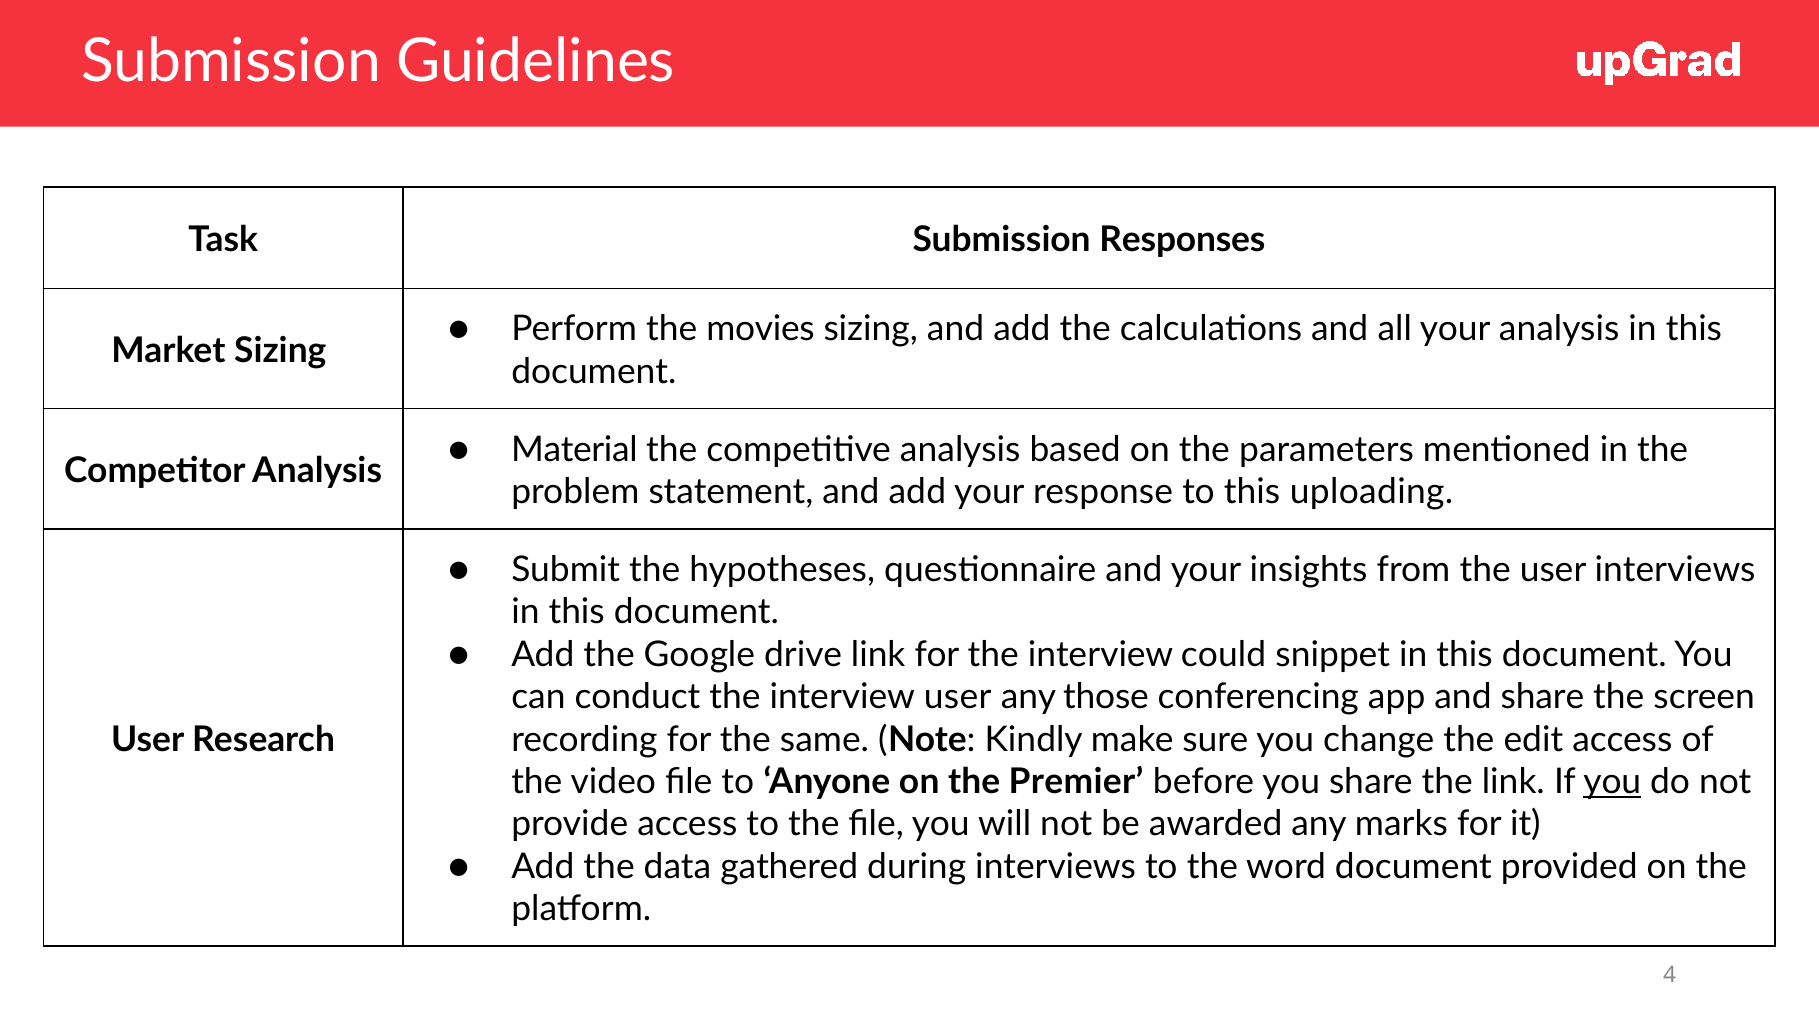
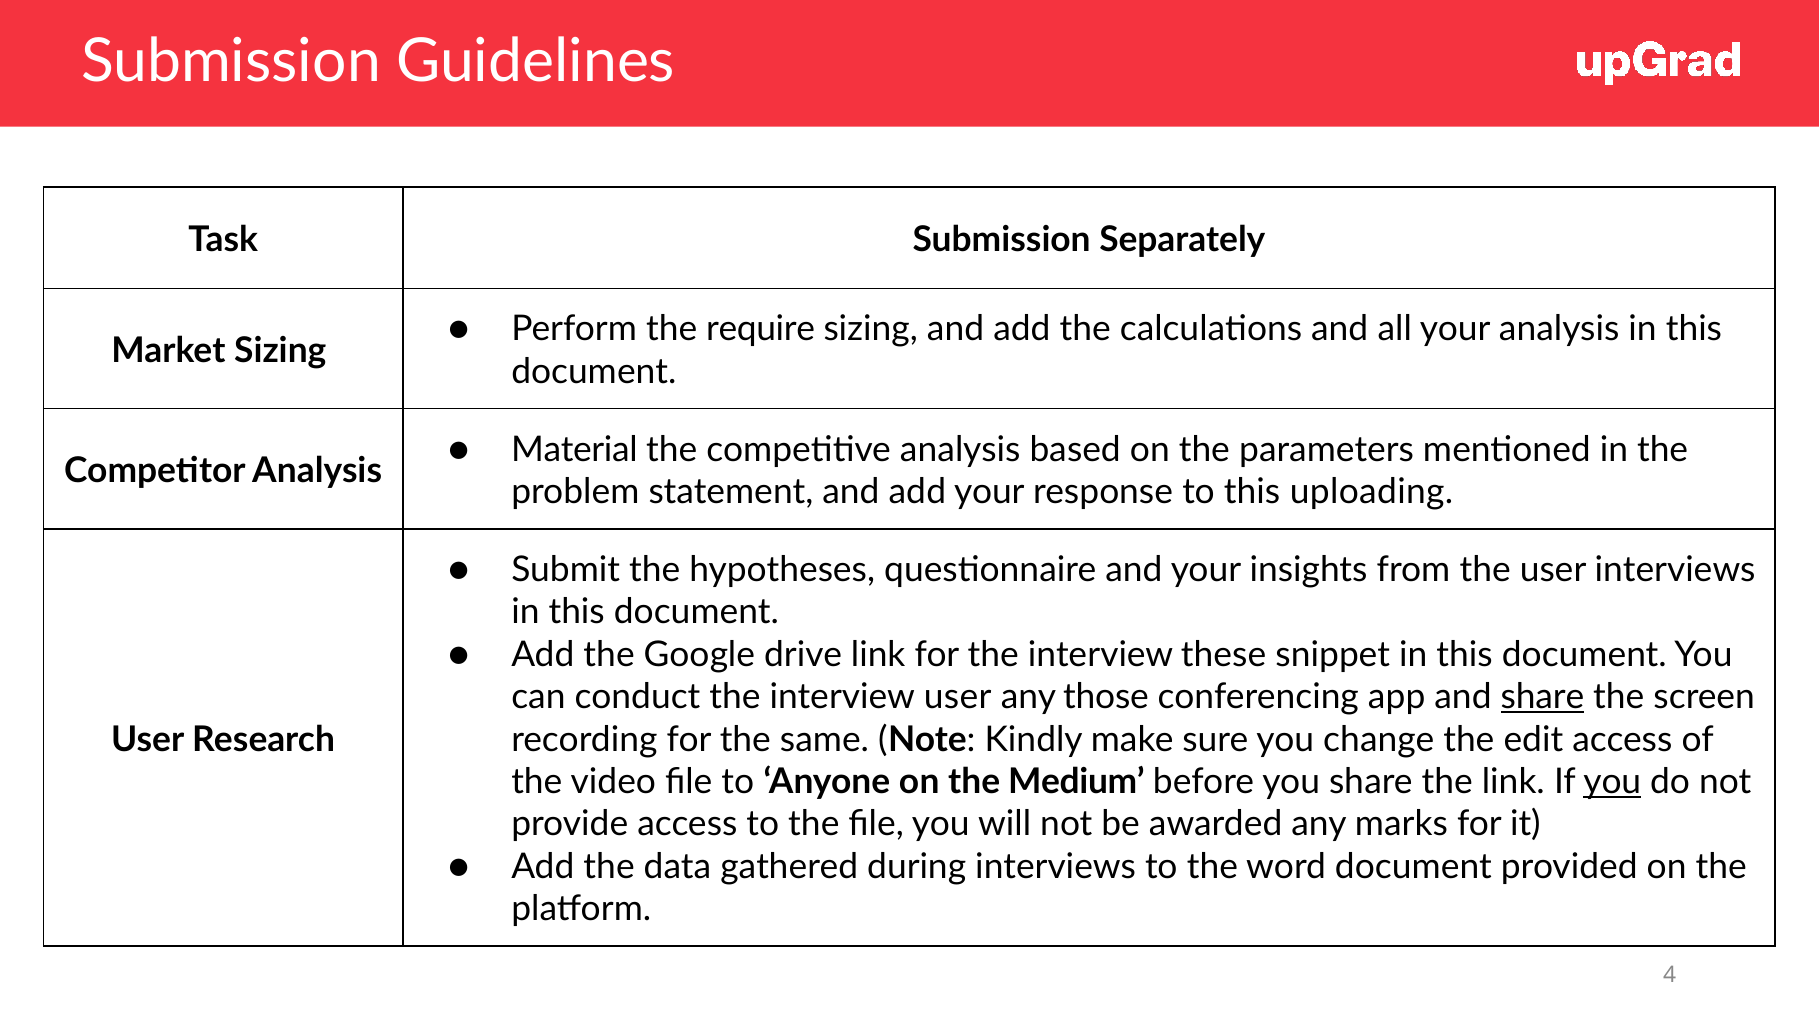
Responses: Responses -> Separately (1182, 240)
movies: movies -> require (761, 329)
could: could -> these (1224, 655)
share underline: none -> present (1542, 697)
Premier: Premier -> Medium (1076, 782)
